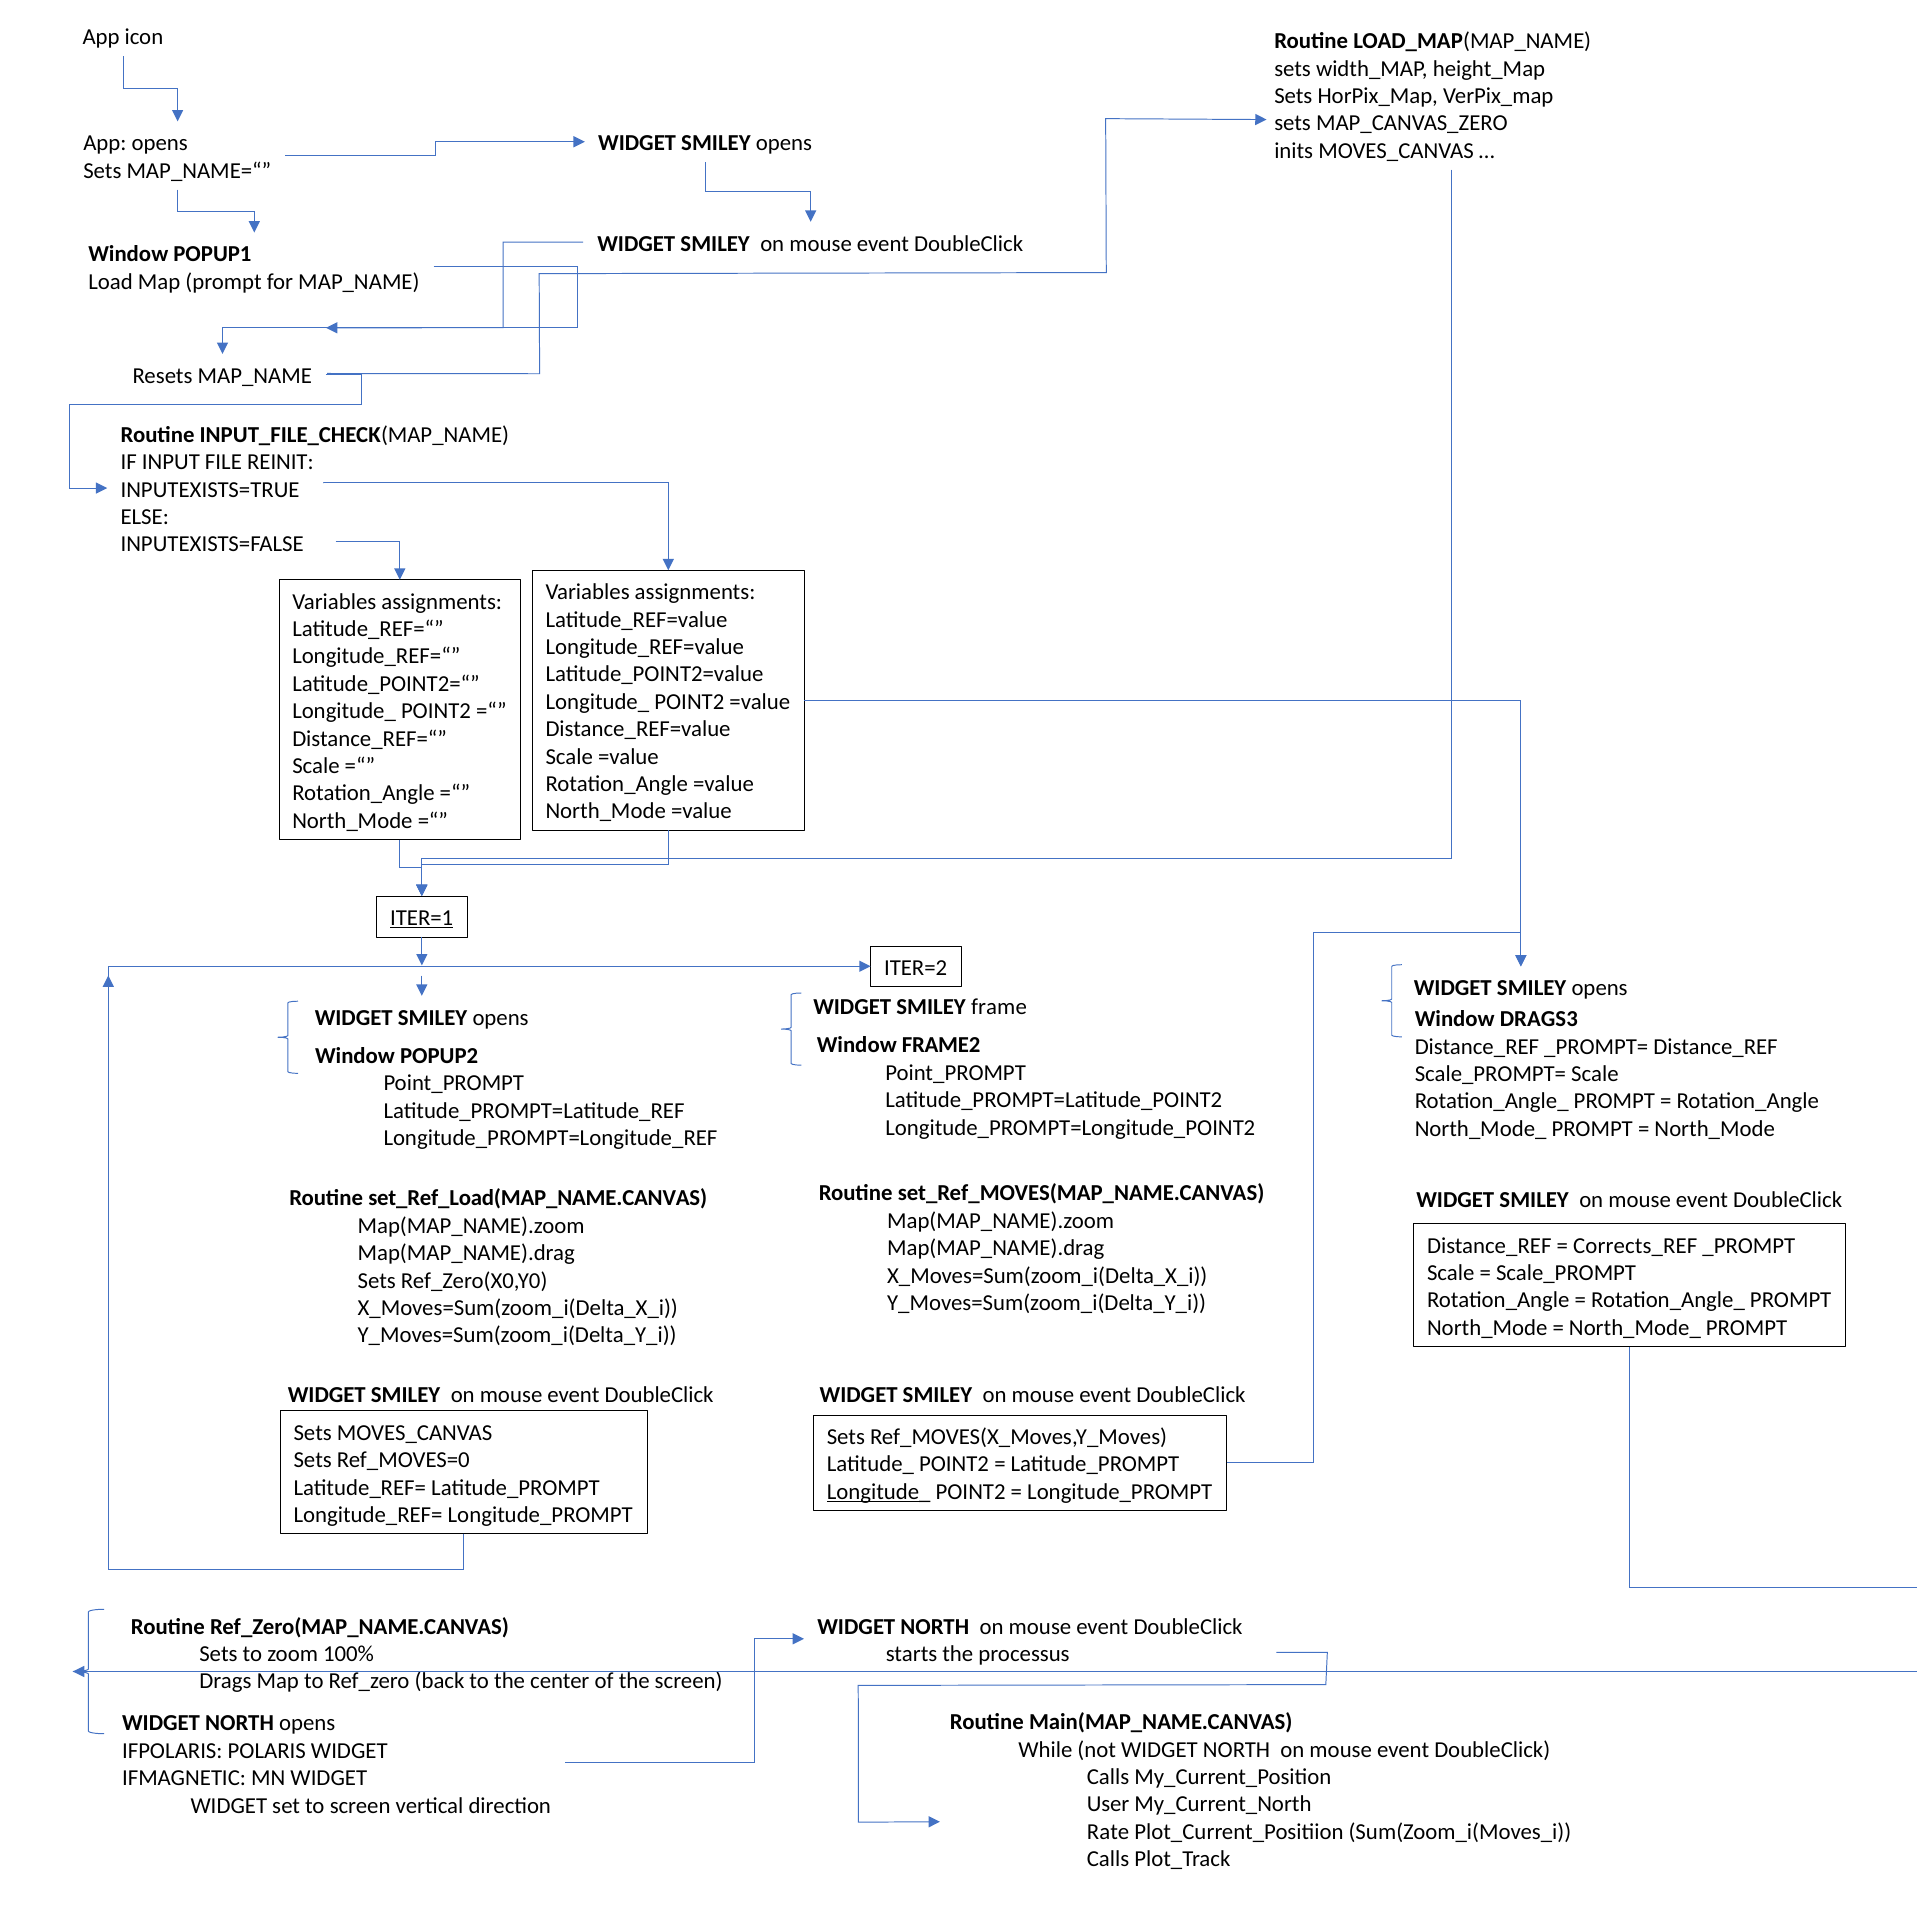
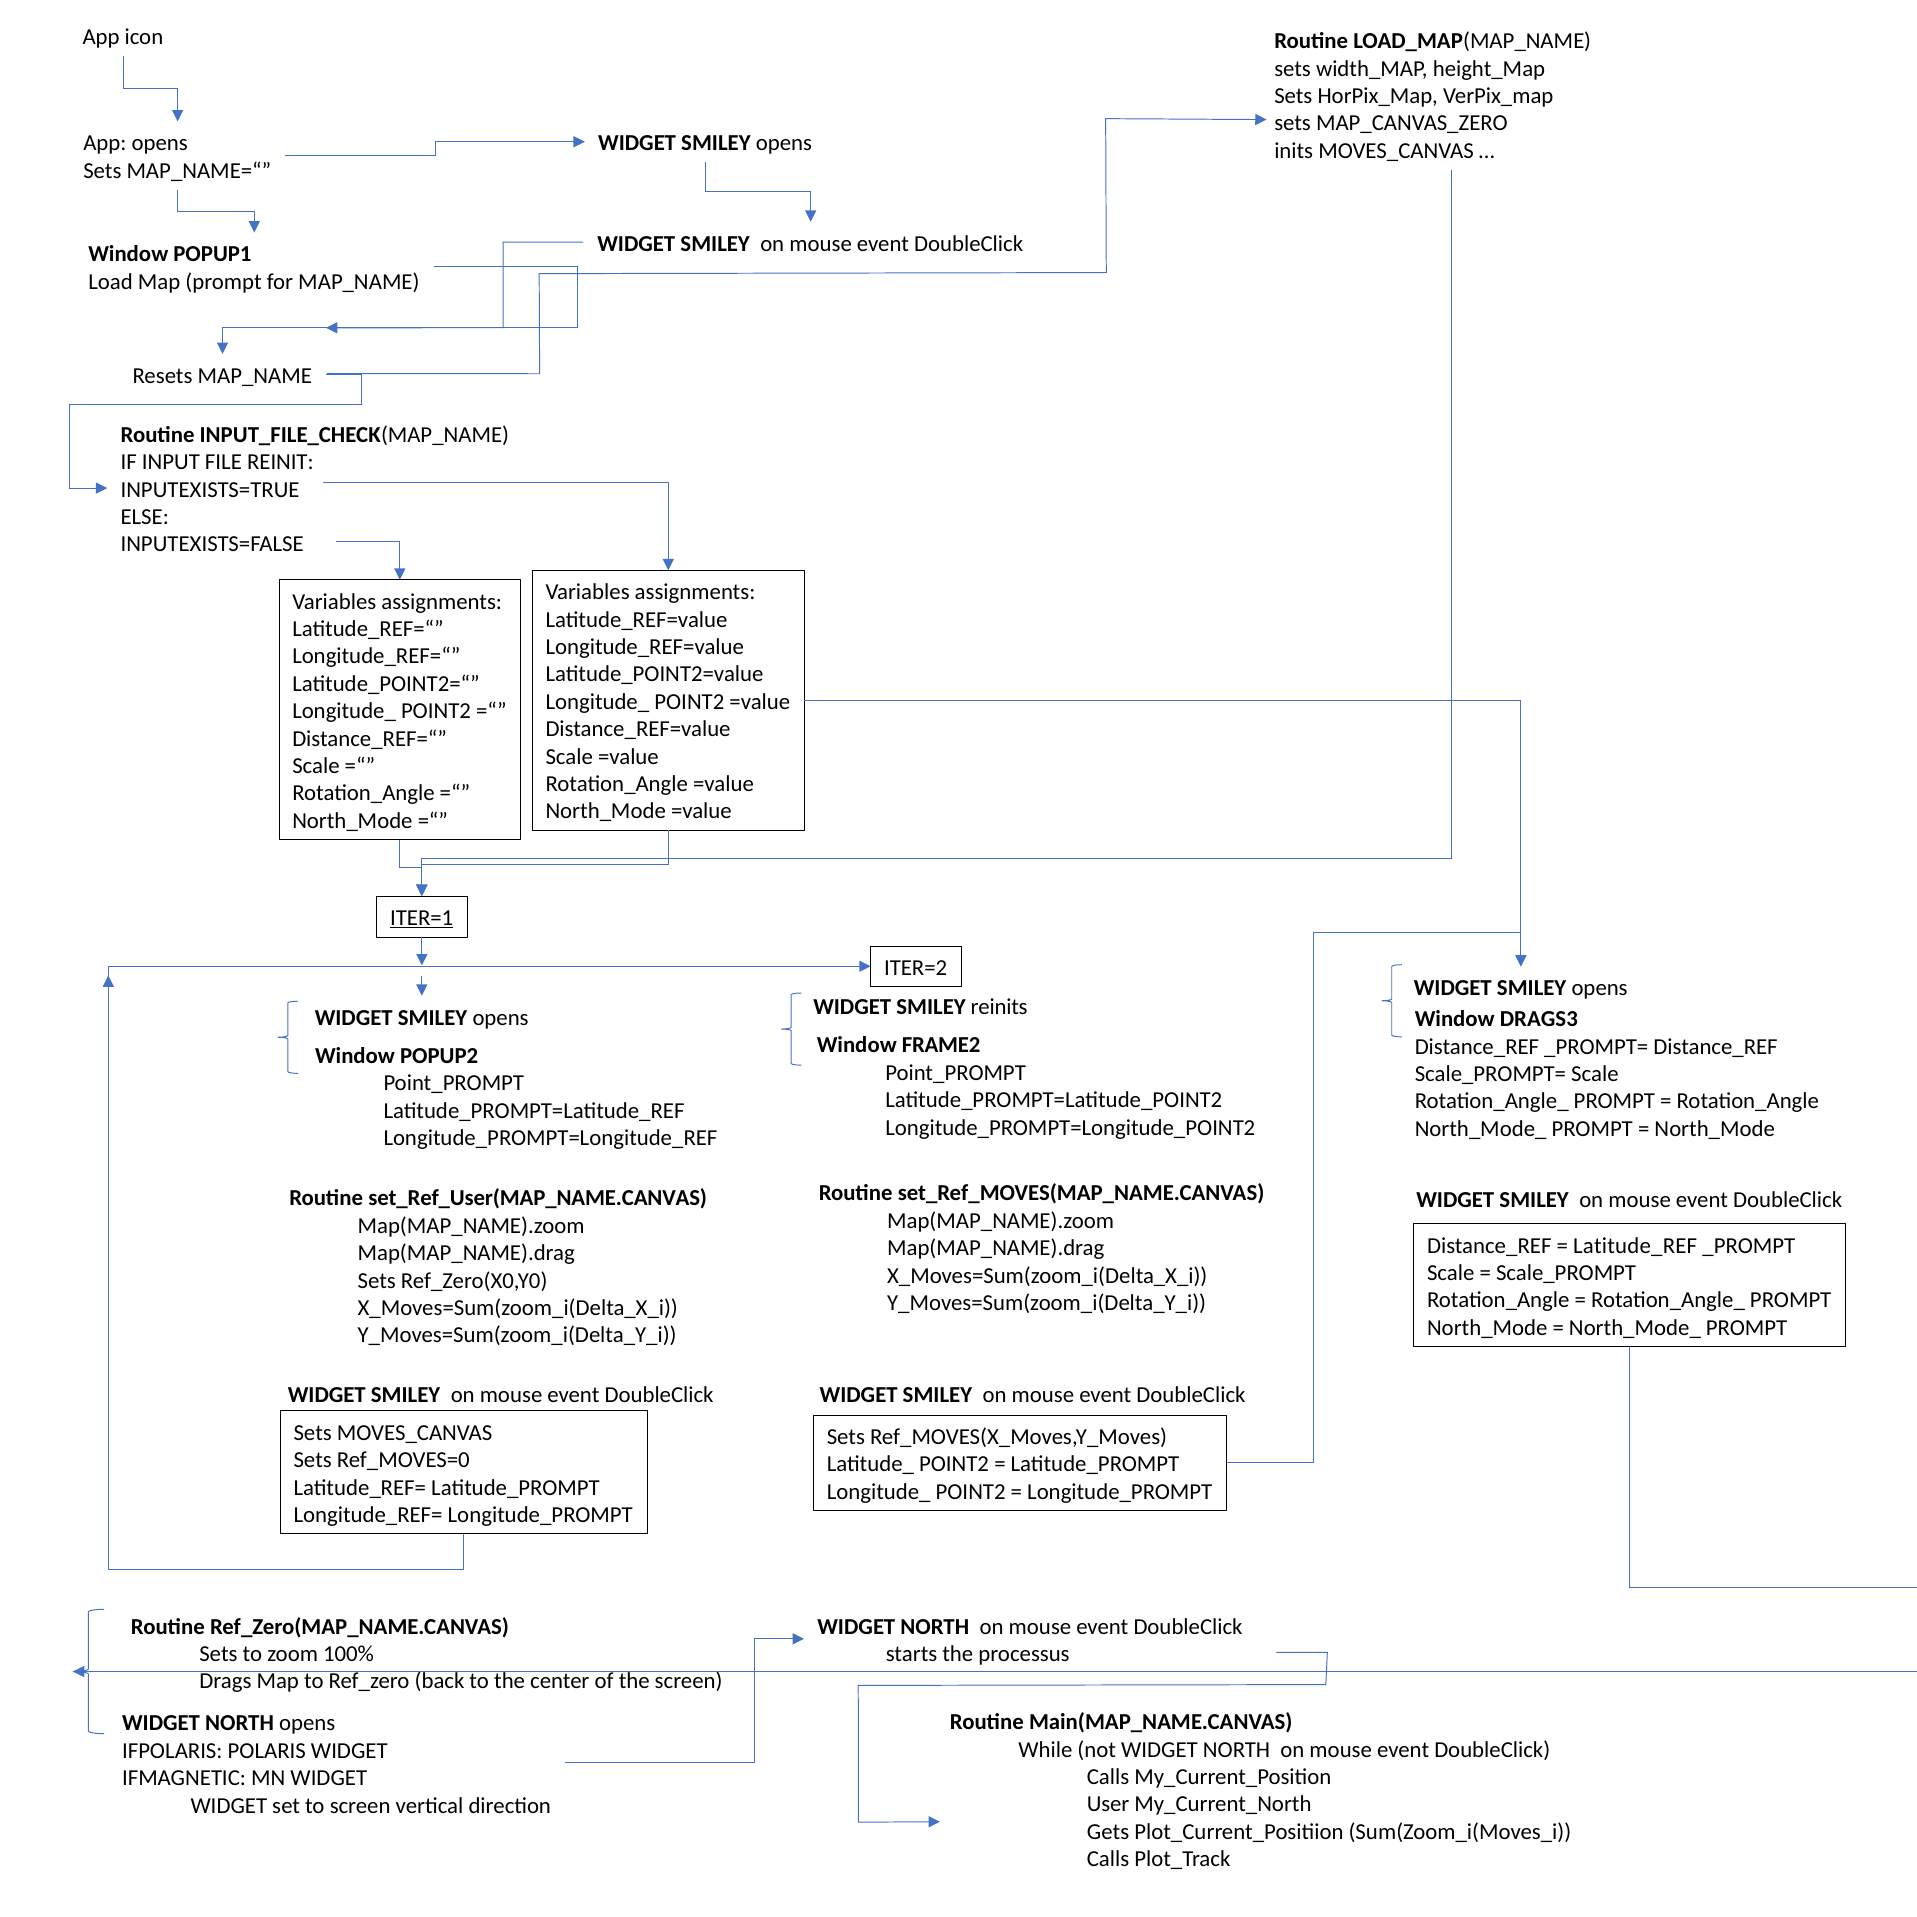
frame: frame -> reinits (999, 1007)
set_Ref_Load(MAP_NAME.CANVAS: set_Ref_Load(MAP_NAME.CANVAS -> set_Ref_User(MAP_NAME.CANVAS (538, 1198)
Corrects_REF: Corrects_REF -> Latitude_REF (1635, 1246)
Longitude_ underline: present -> none (879, 1492)
Rate: Rate -> Gets (1108, 1832)
